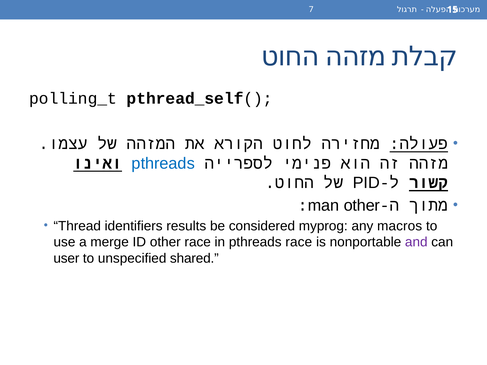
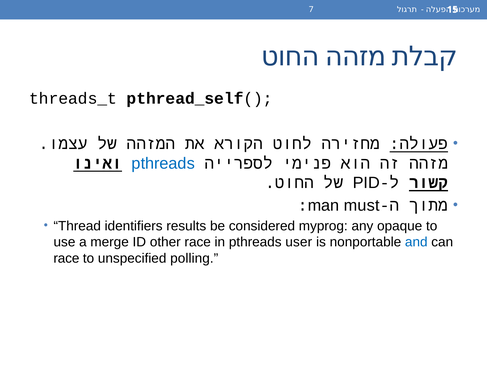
polling_t: polling_t -> threads_t (73, 99)
other: other -> must (362, 206)
macros: macros -> opaque (400, 226)
pthreads race: race -> user (299, 242)
and colour: purple -> blue (416, 242)
user: user -> race (66, 259)
shared: shared -> polling (194, 259)
